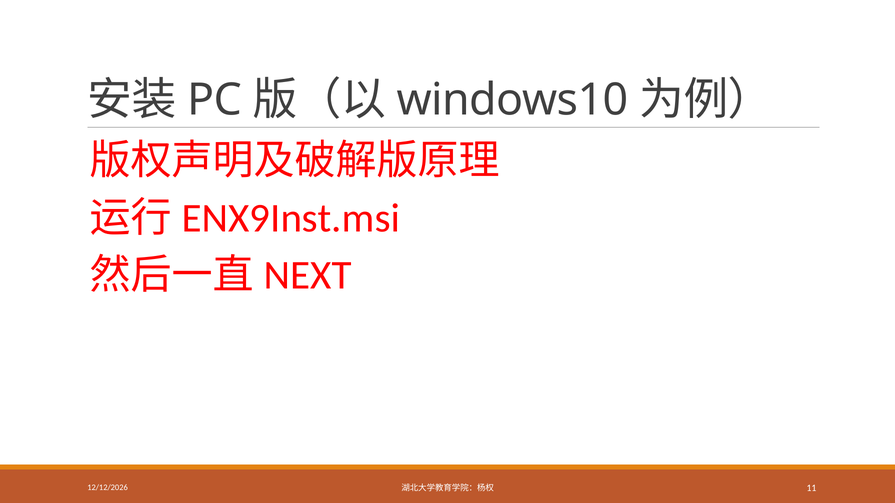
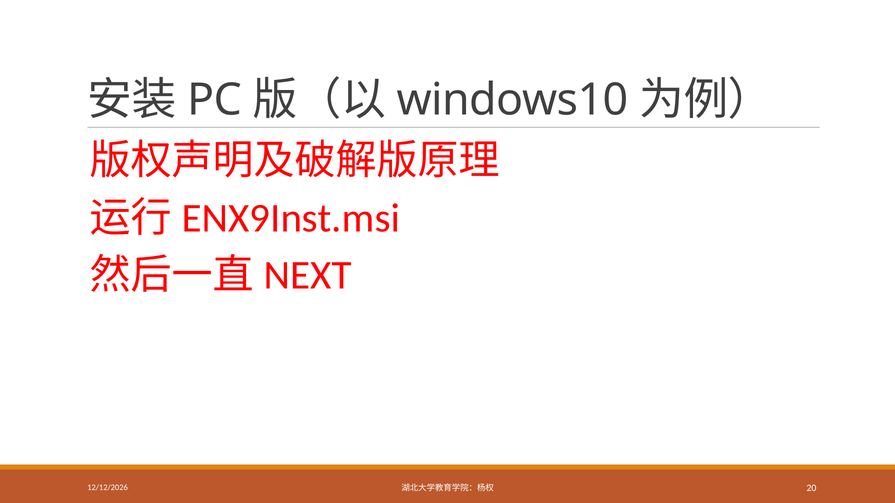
11: 11 -> 20 (811, 488)
